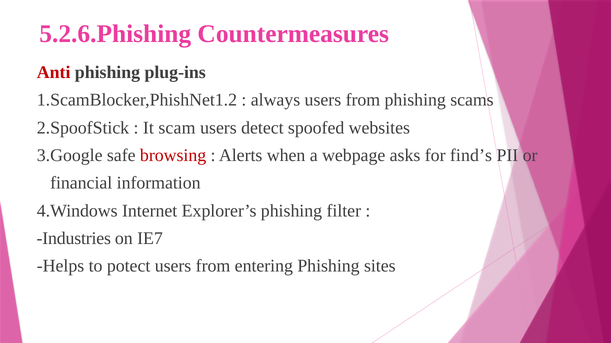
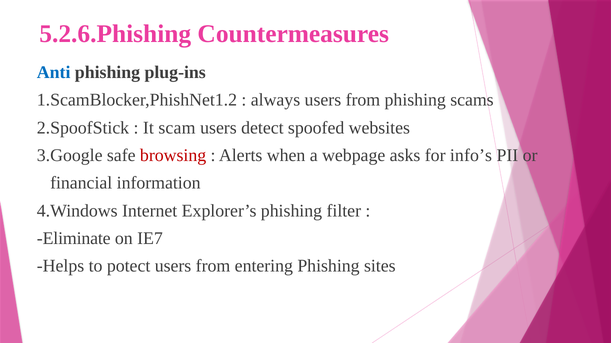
Anti colour: red -> blue (54, 73)
find’s: find’s -> info’s (471, 156)
Industries: Industries -> Eliminate (74, 239)
